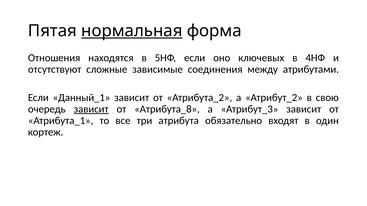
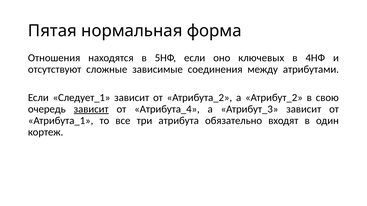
нормальная underline: present -> none (132, 31)
Данный_1: Данный_1 -> Следует_1 (81, 98)
Атрибута_8: Атрибута_8 -> Атрибута_4 (167, 109)
